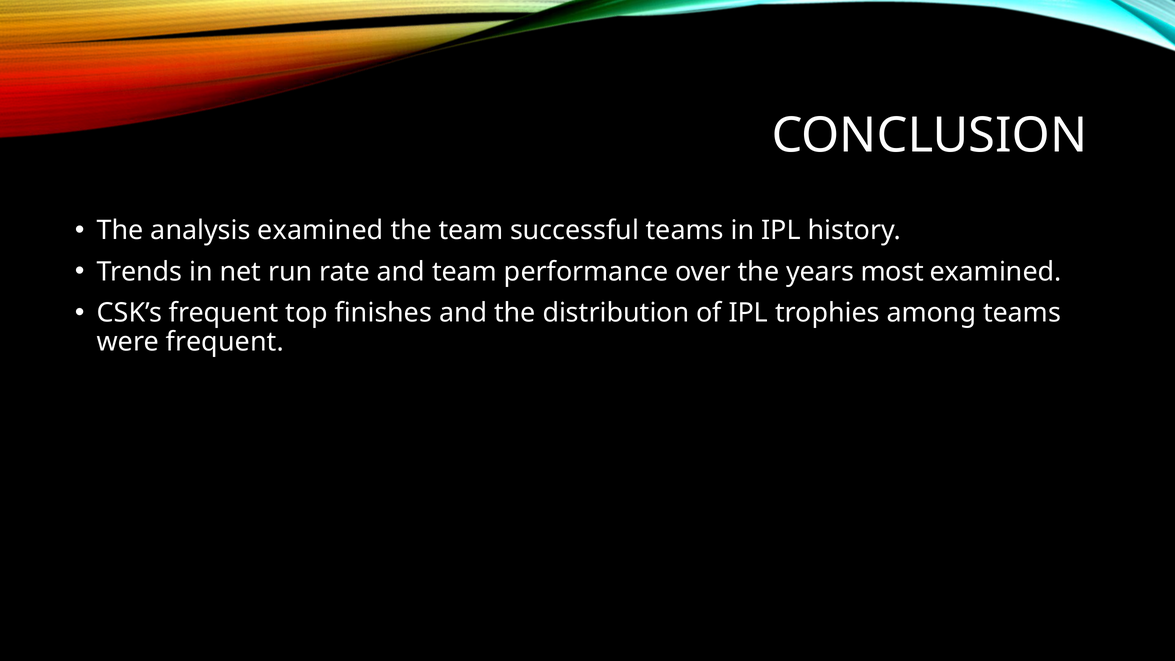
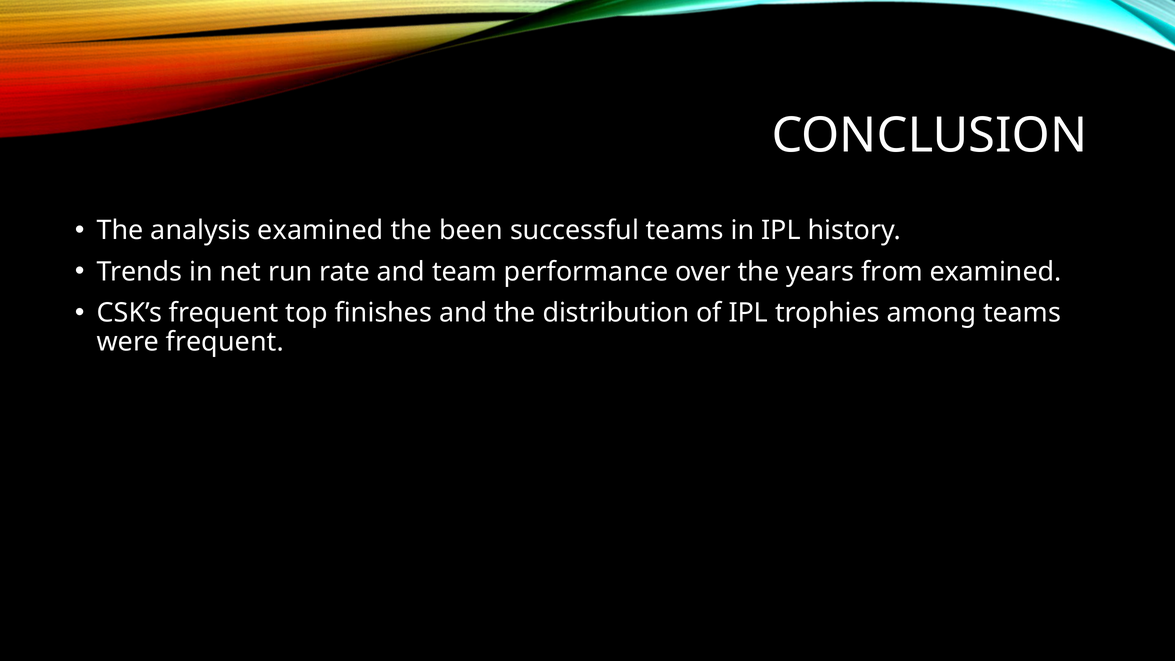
the team: team -> been (471, 230)
most: most -> from (892, 272)
